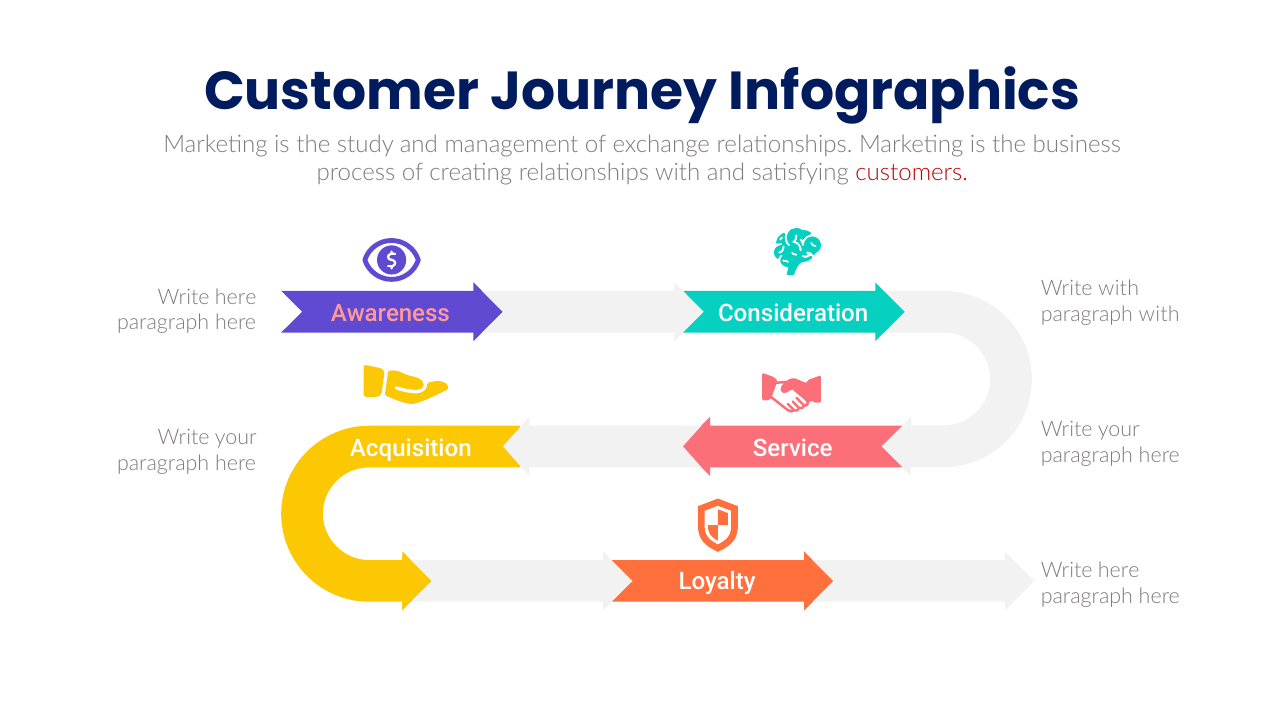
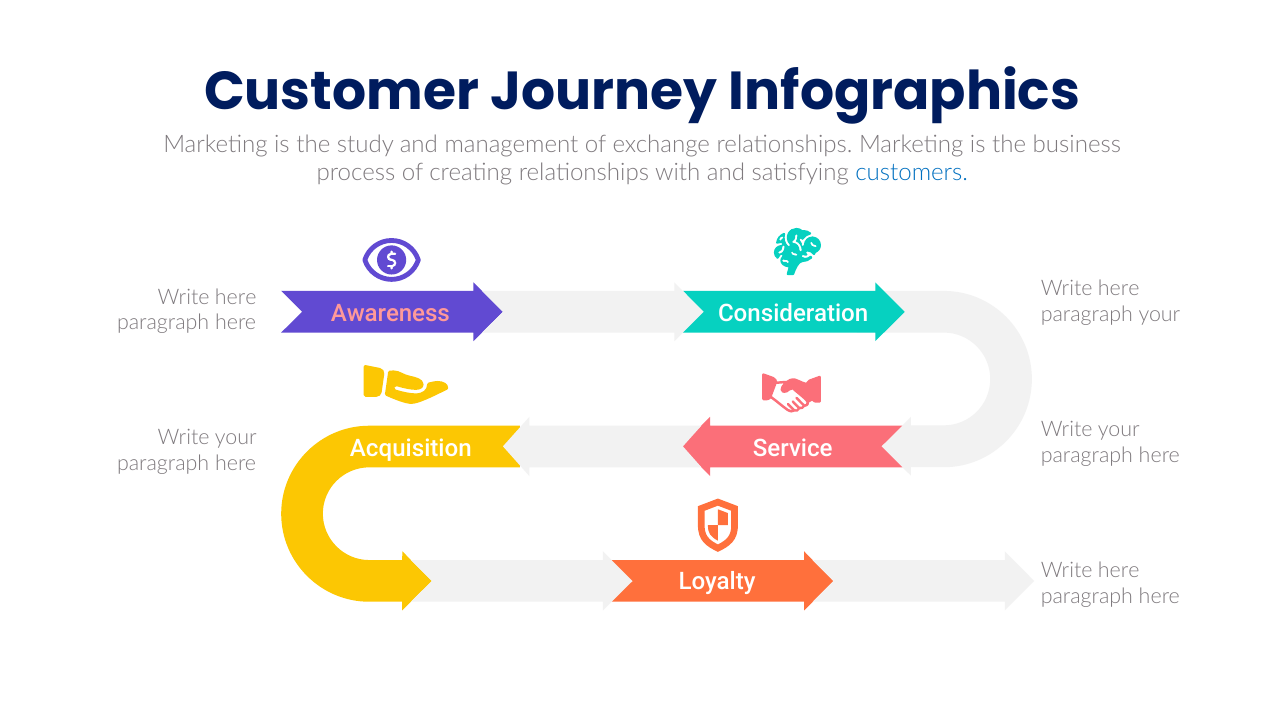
customers colour: red -> blue (912, 173)
with: with -> here (1119, 289)
paragraph with: with -> your (1159, 314)
